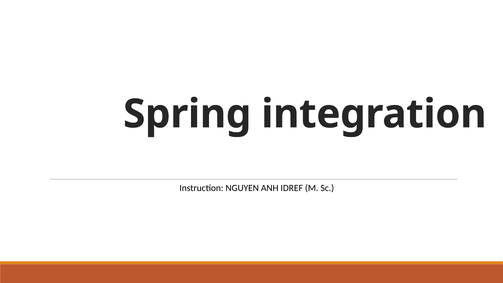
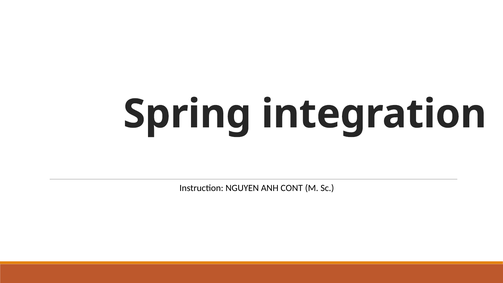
IDREF: IDREF -> CONT (292, 188)
